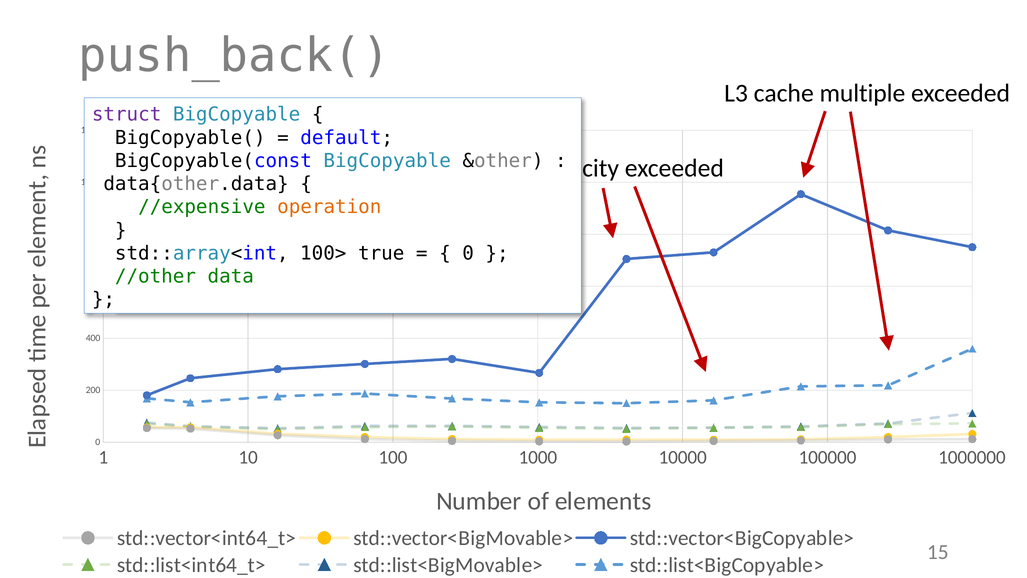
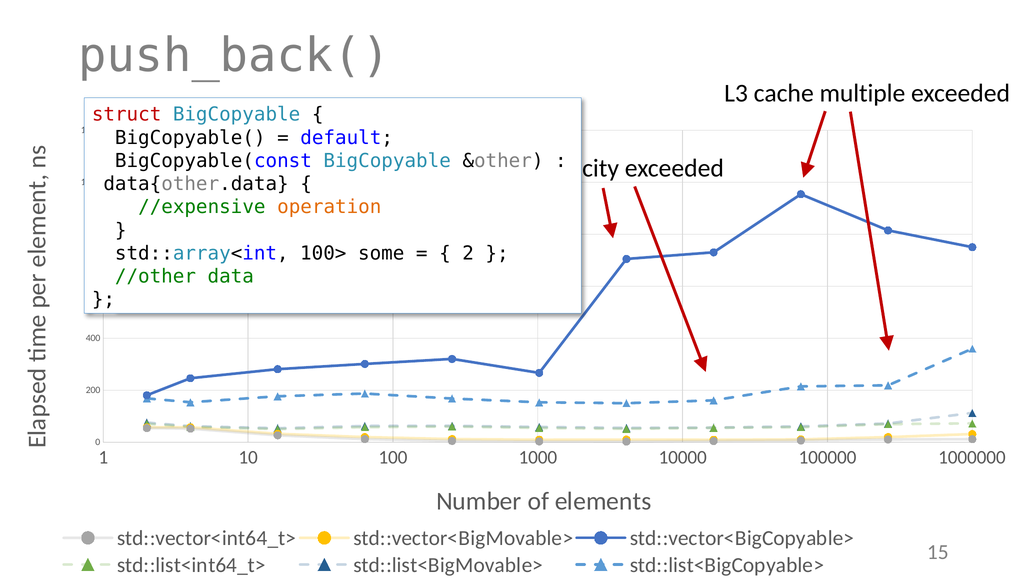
struct colour: purple -> red (127, 114)
true: true -> some (381, 253)
0: 0 -> 2 (468, 253)
